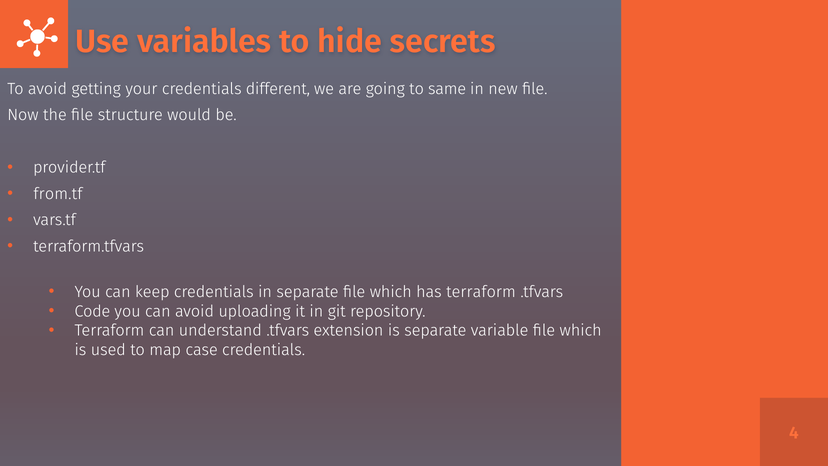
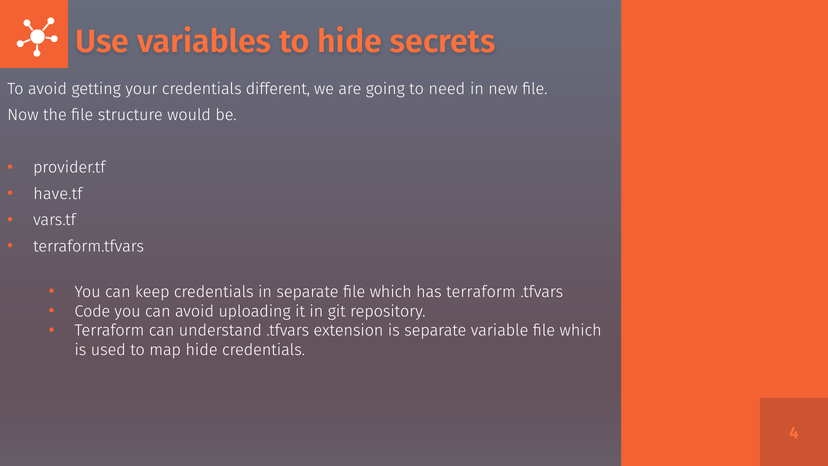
same: same -> need (447, 89)
from.tf: from.tf -> have.tf (58, 194)
map case: case -> hide (202, 350)
